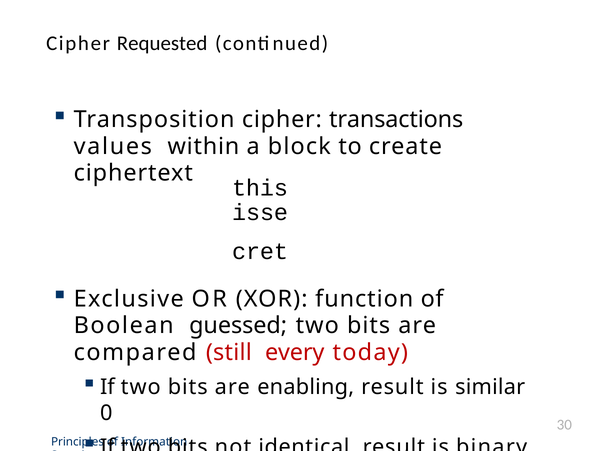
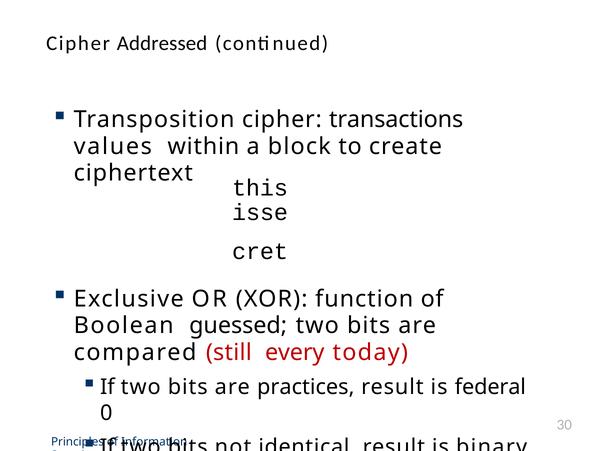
Requested: Requested -> Addressed (162, 44)
enabling: enabling -> practices (306, 387)
similar: similar -> federal (490, 387)
